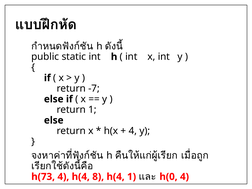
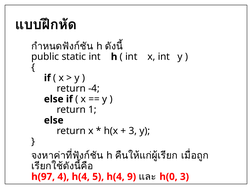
-7: -7 -> -4 (94, 89)
4: 4 -> 3 (133, 131)
h(73: h(73 -> h(97 (43, 177)
8: 8 -> 5 (98, 177)
h(4 1: 1 -> 9 (132, 177)
h(0 4: 4 -> 3 (184, 177)
